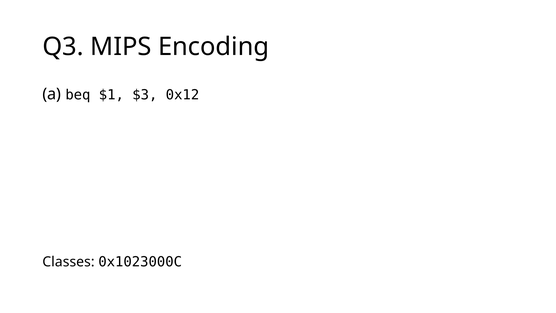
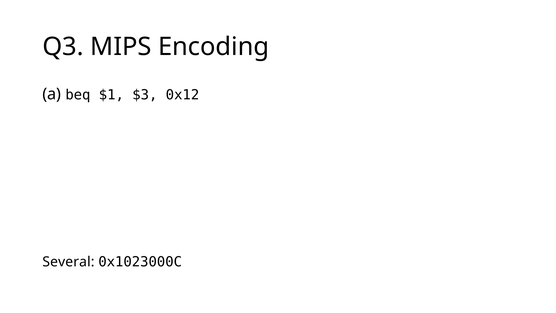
Classes: Classes -> Several (68, 262)
